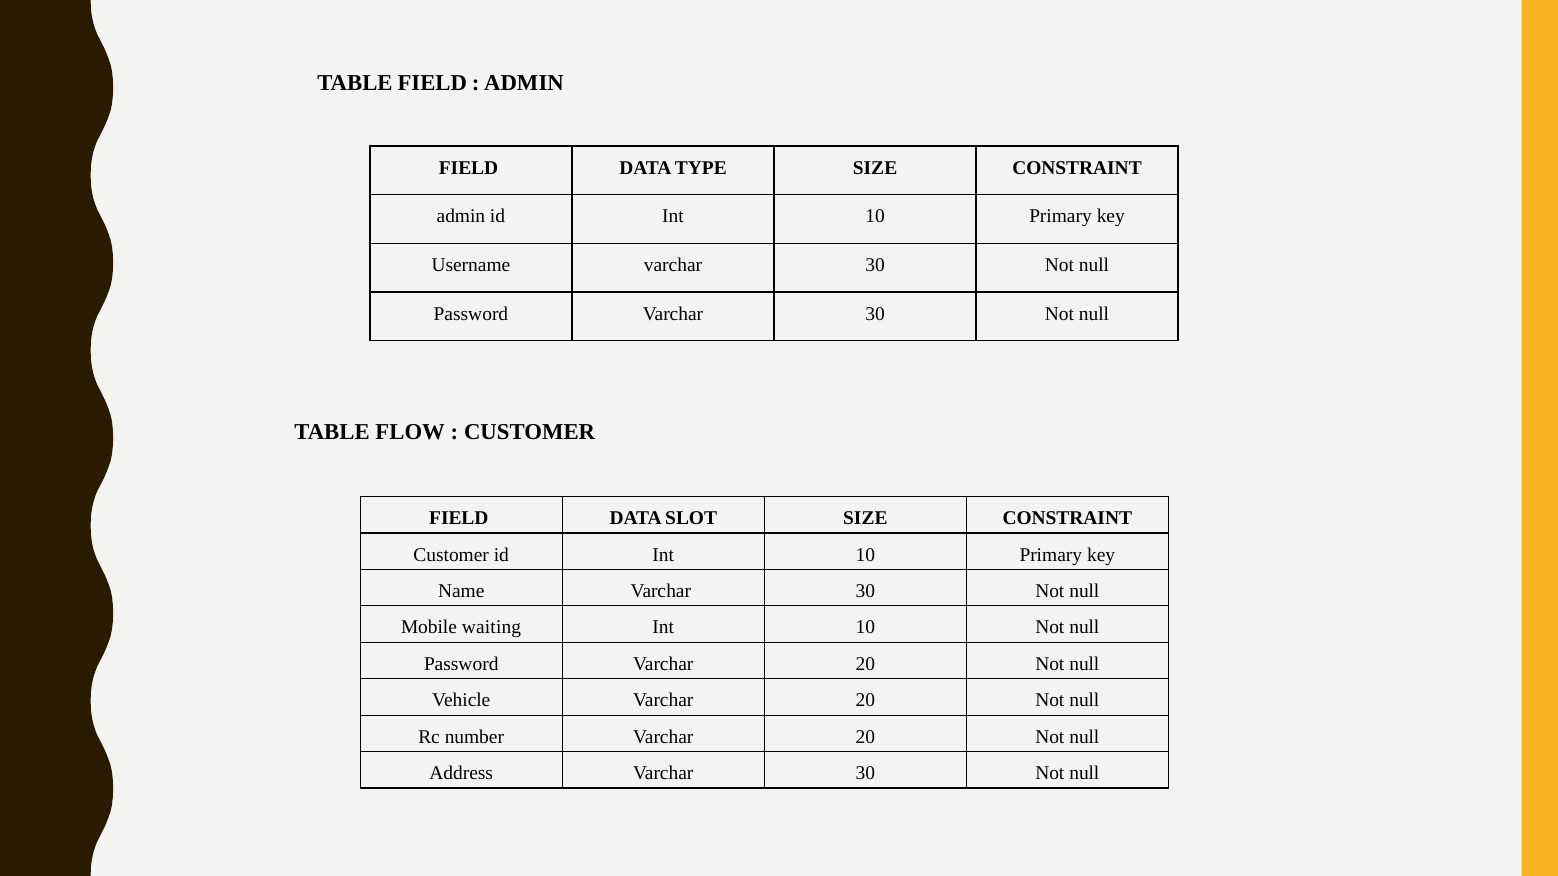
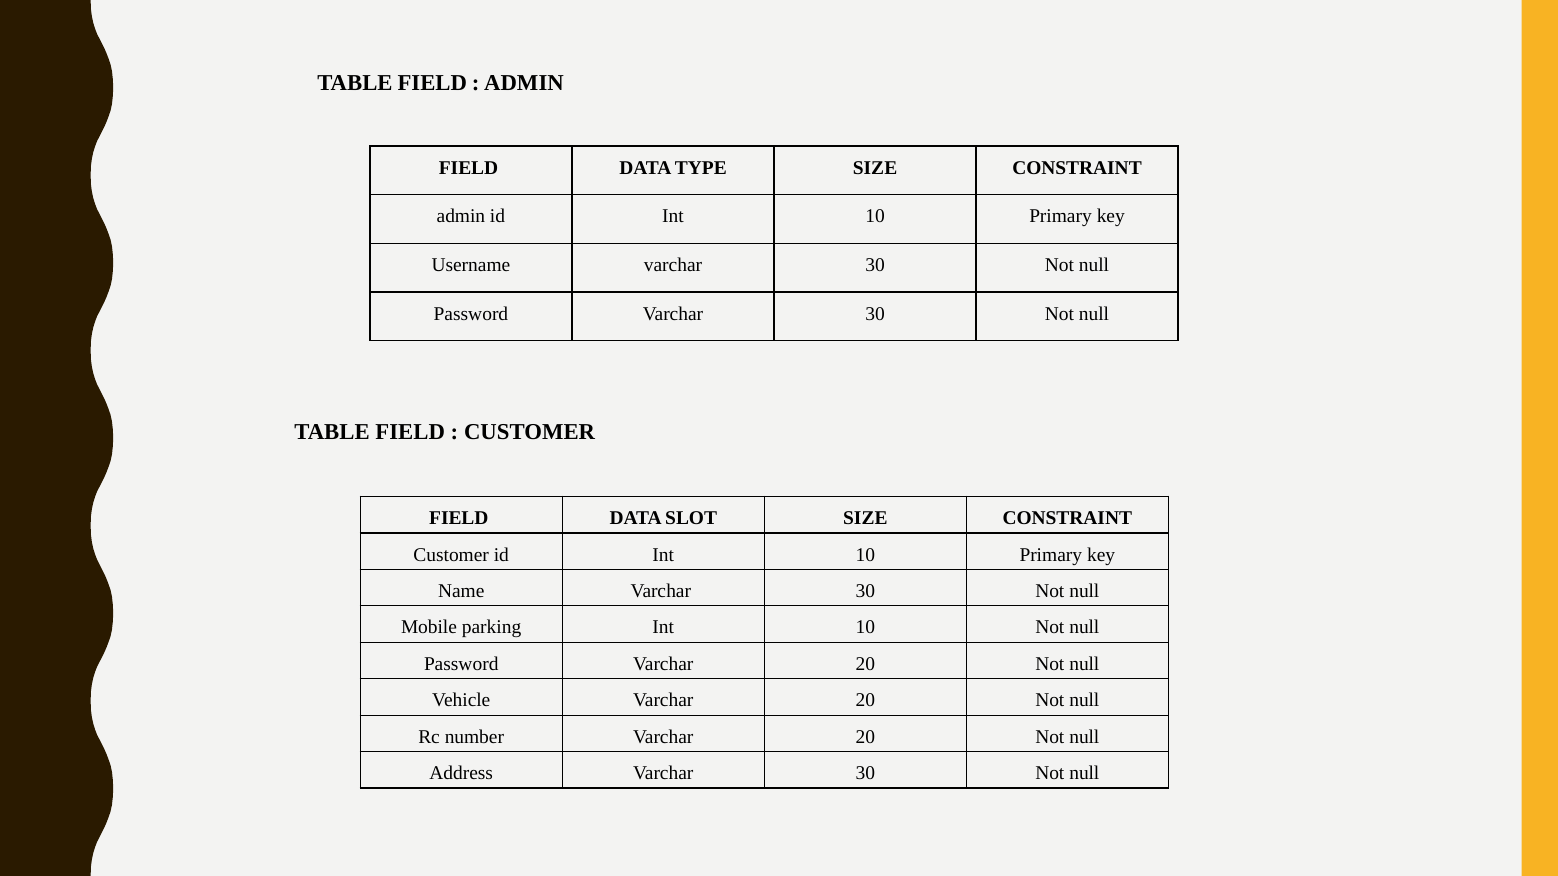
FLOW: FLOW -> FIELD (410, 432)
waiting: waiting -> parking (492, 628)
